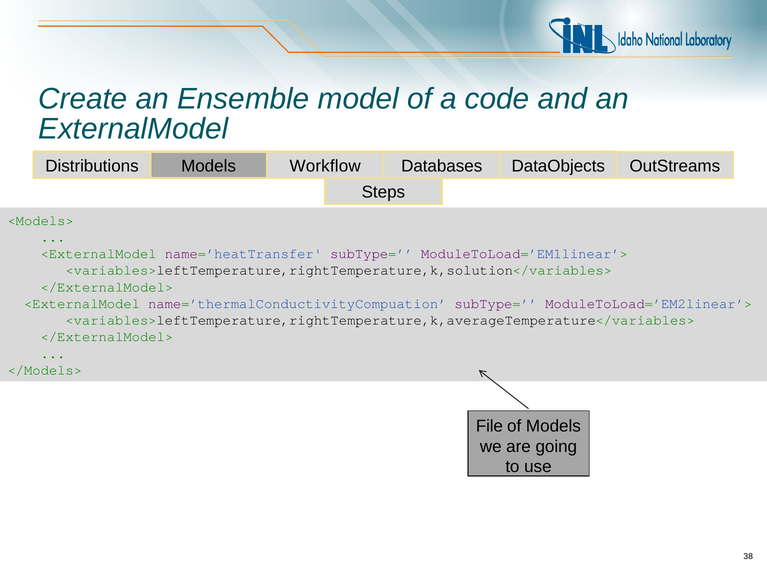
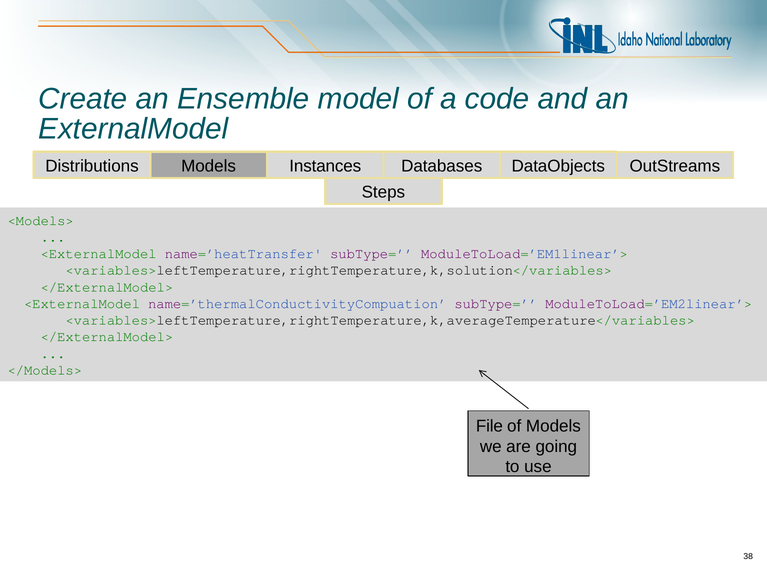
Workflow: Workflow -> Instances (325, 166)
